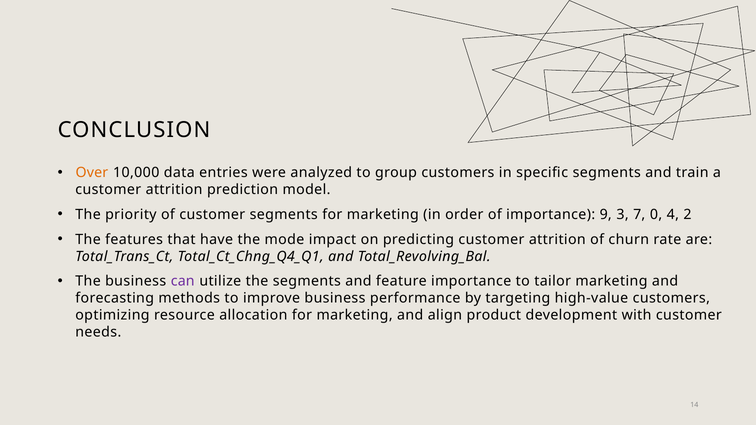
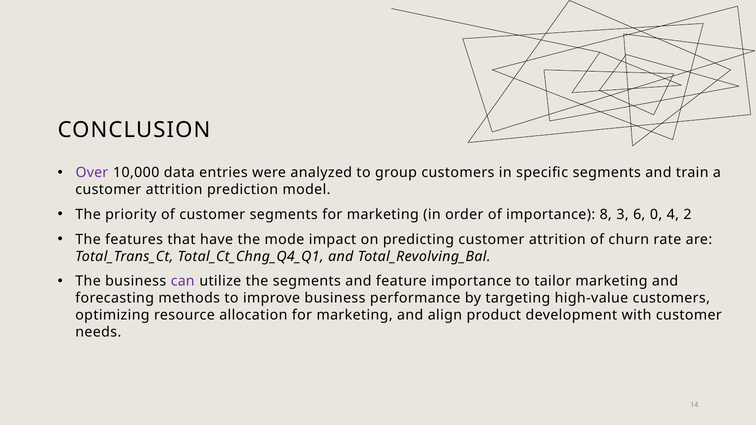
Over colour: orange -> purple (92, 173)
9: 9 -> 8 (606, 215)
7: 7 -> 6 (639, 215)
